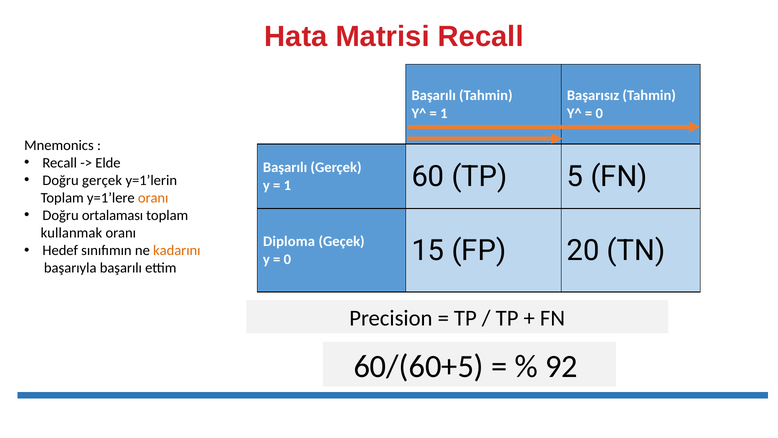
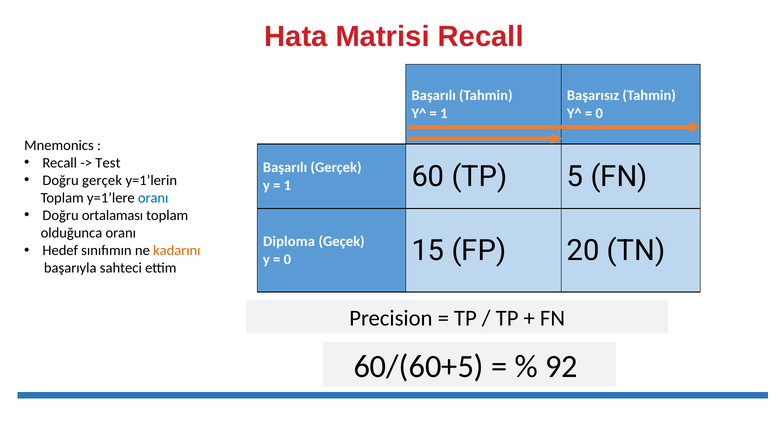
Elde: Elde -> Test (108, 163)
oranı colour: orange -> blue (153, 198)
kullanmak: kullanmak -> olduğunca (71, 233)
başarıyla başarılı: başarılı -> sahteci (121, 268)
